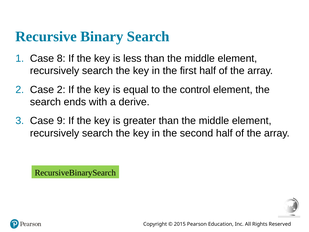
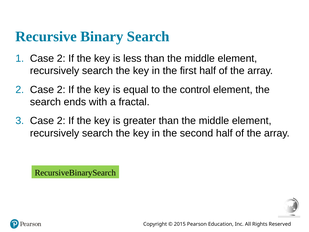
1 Case 8: 8 -> 2 (61, 58)
derive: derive -> fractal (134, 102)
3 Case 9: 9 -> 2 (61, 121)
